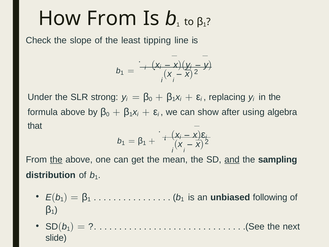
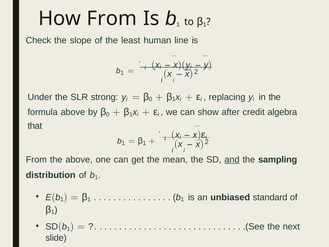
tipping: tipping -> human (157, 40)
using: using -> credit (254, 112)
the underline: present -> none (56, 159)
following: following -> standard (270, 197)
